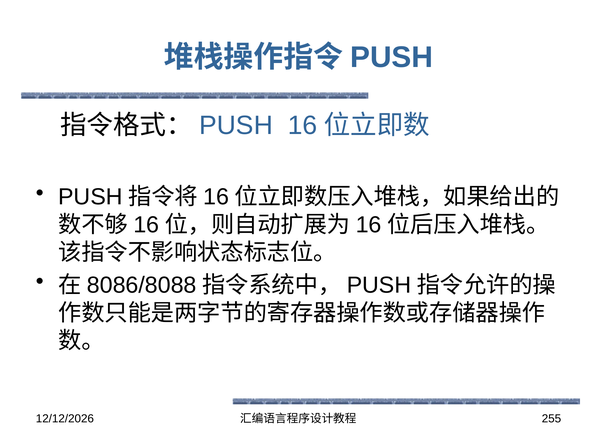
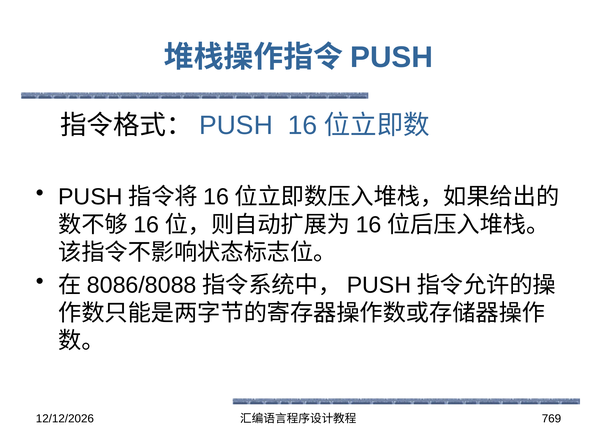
255: 255 -> 769 (551, 419)
